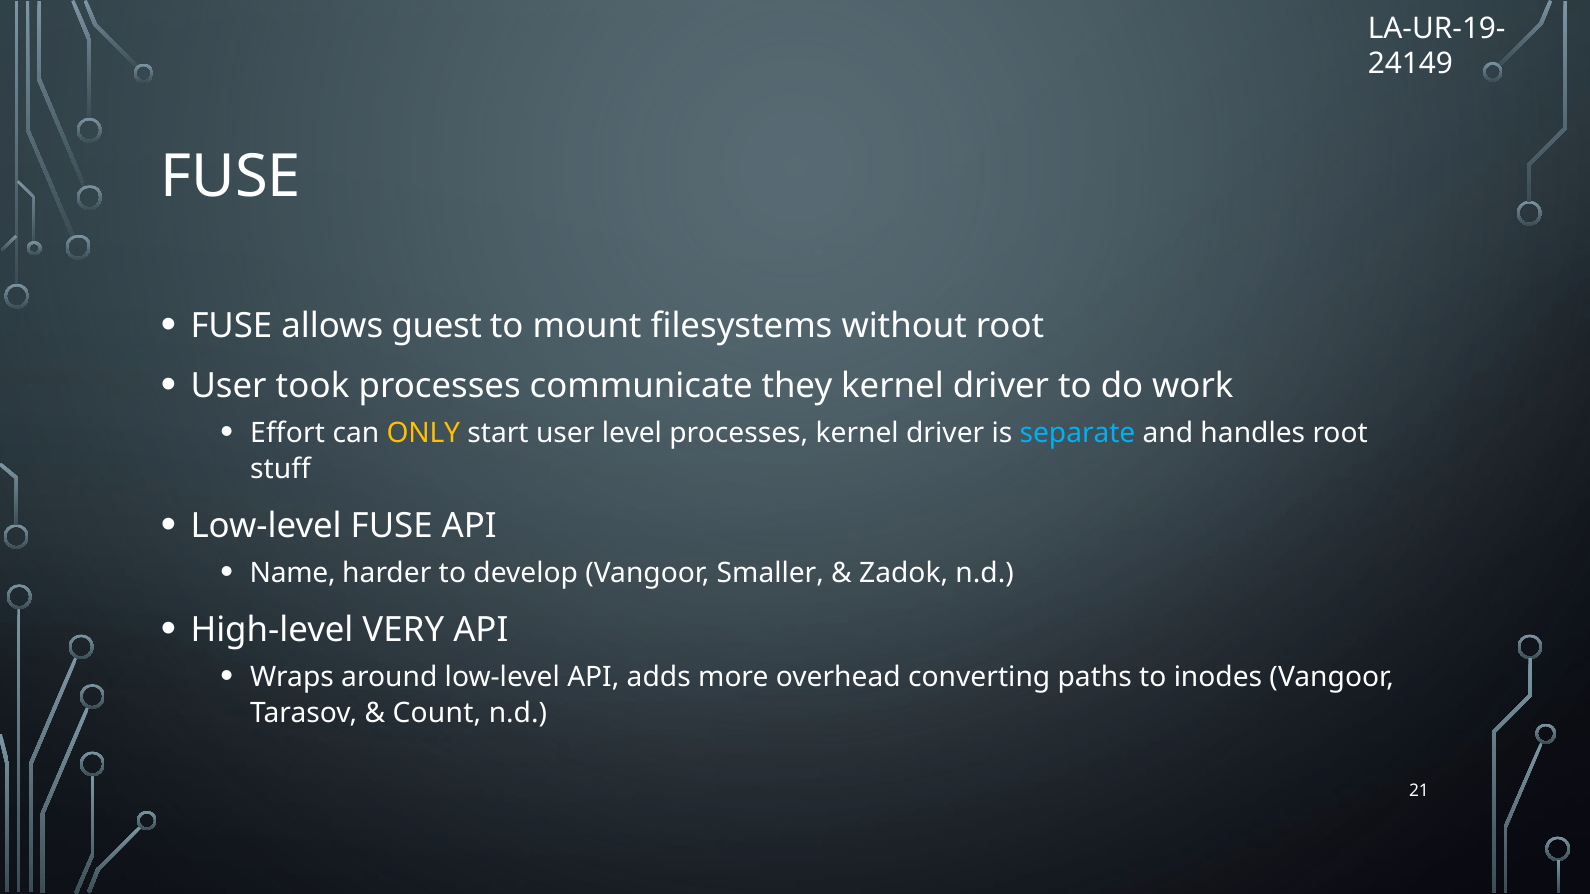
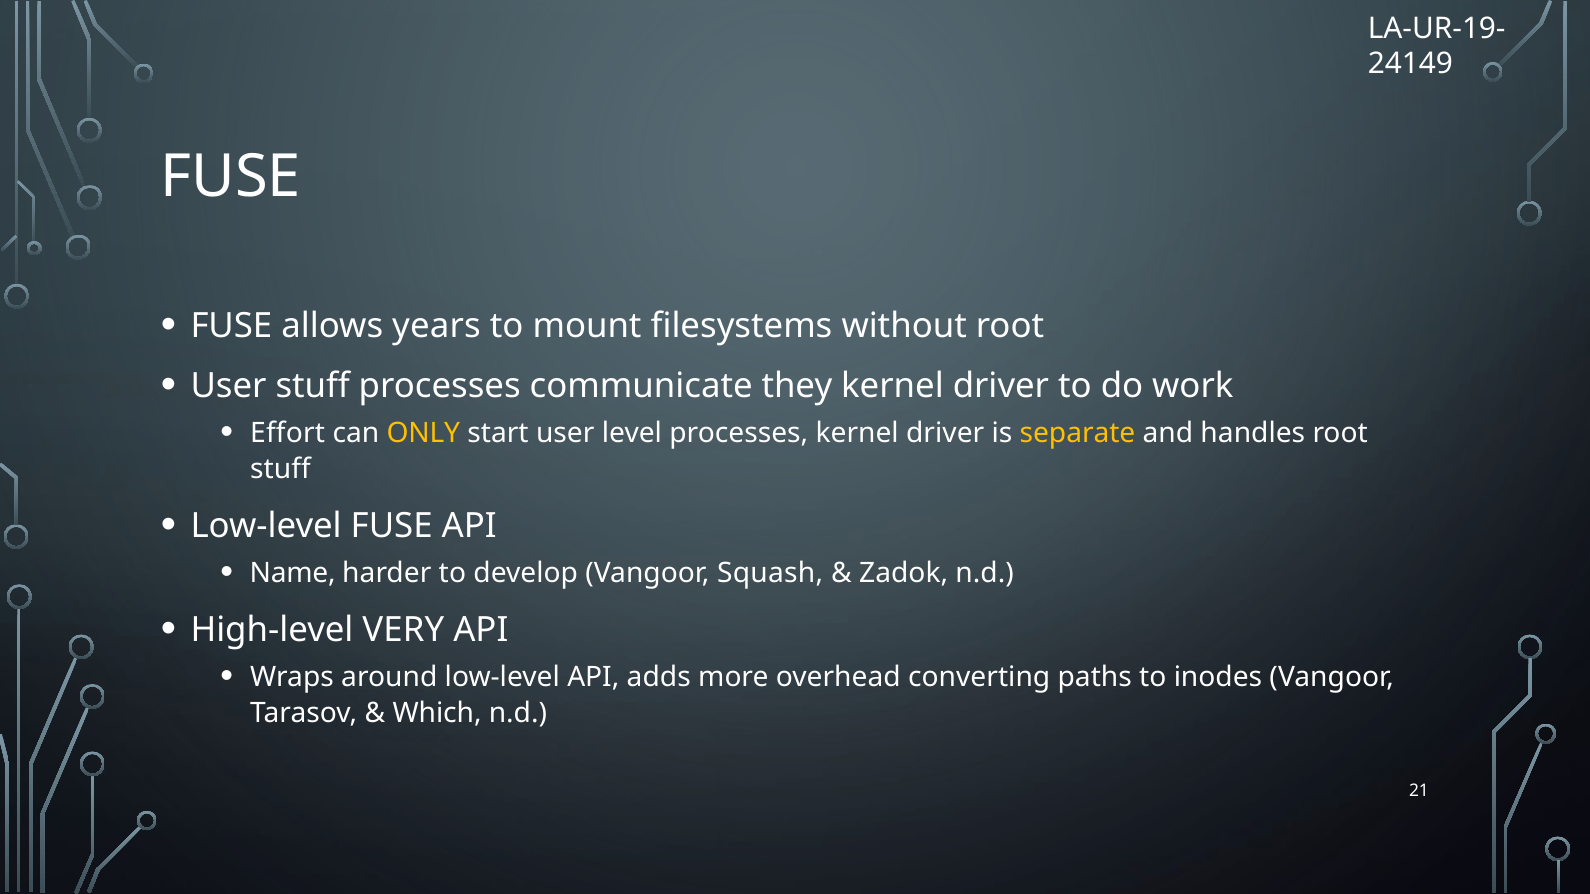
guest: guest -> years (436, 326)
User took: took -> stuff (313, 386)
separate colour: light blue -> yellow (1078, 433)
Smaller: Smaller -> Squash (770, 574)
Count: Count -> Which (437, 714)
